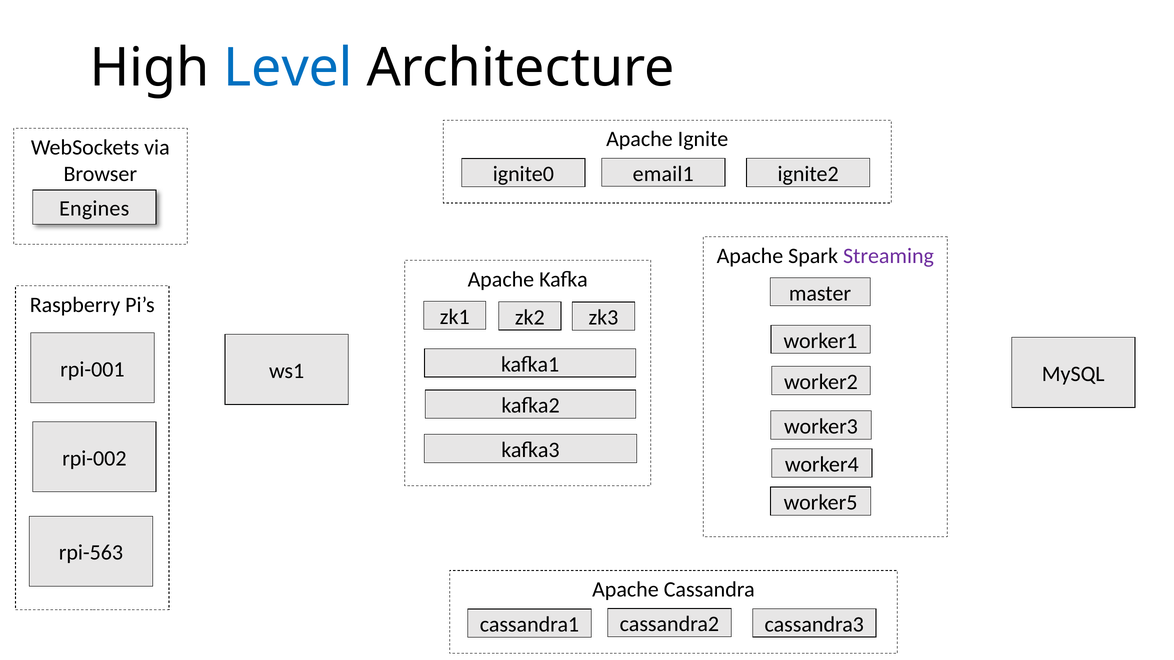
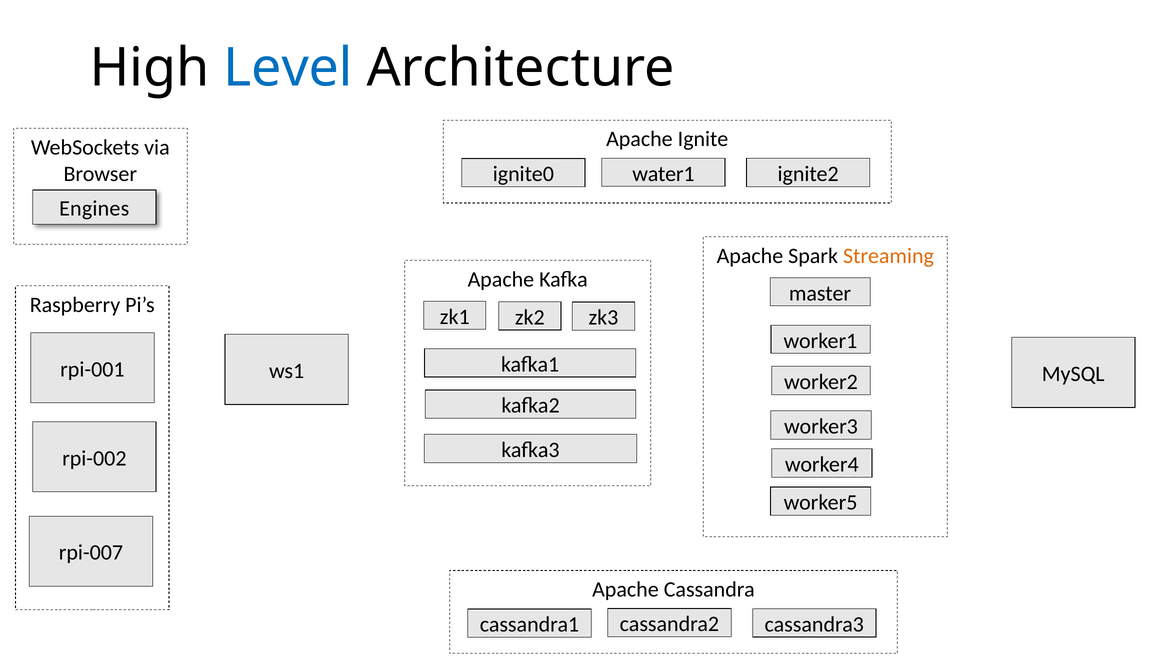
email1: email1 -> water1 (663, 174)
Streaming colour: purple -> orange (888, 256)
rpi-563: rpi-563 -> rpi-007 (91, 553)
